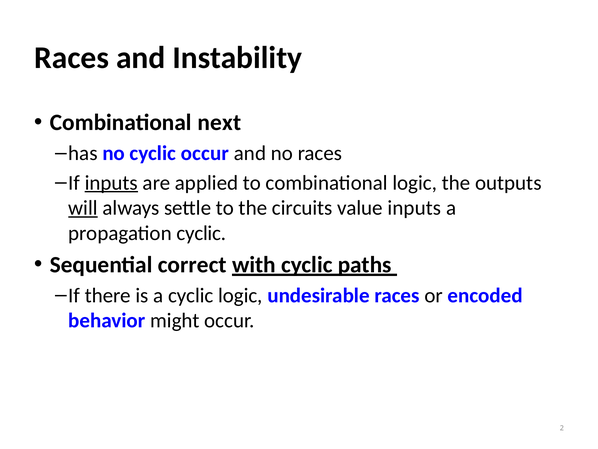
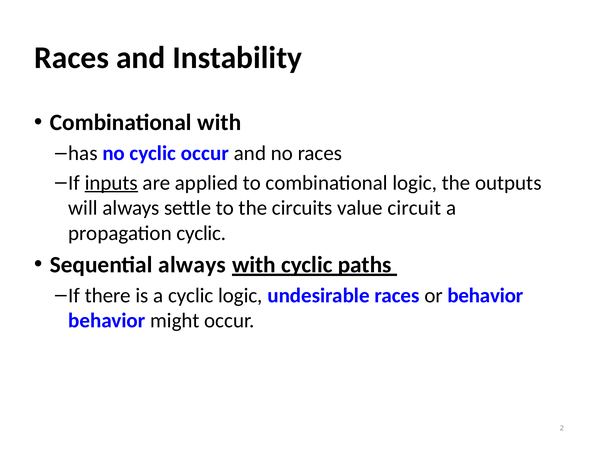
Combinational next: next -> with (219, 122)
will underline: present -> none (83, 208)
value inputs: inputs -> circuit (414, 208)
Sequential correct: correct -> always (192, 264)
or encoded: encoded -> behavior (485, 295)
